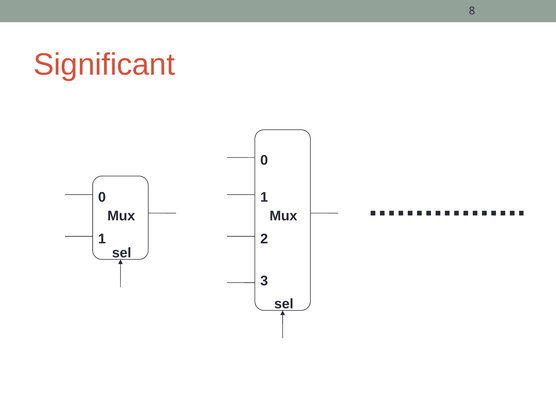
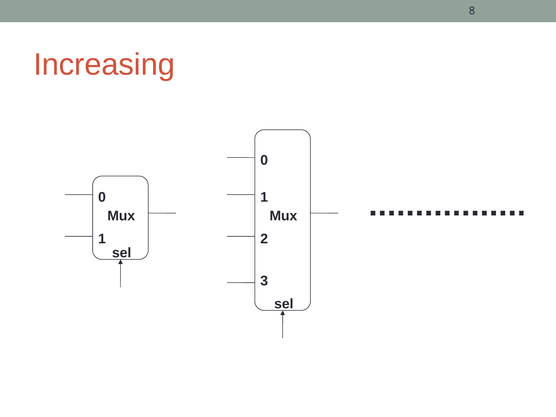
Significant: Significant -> Increasing (104, 65)
